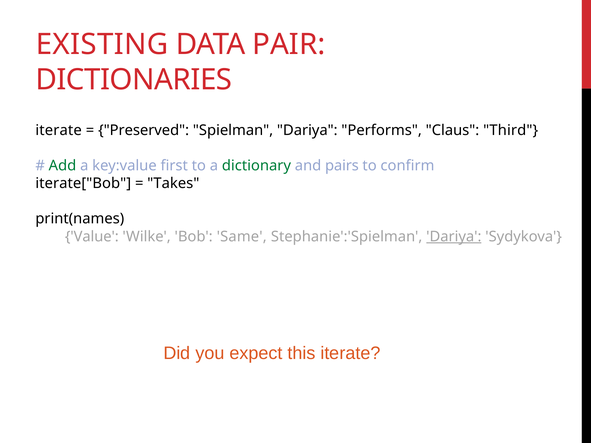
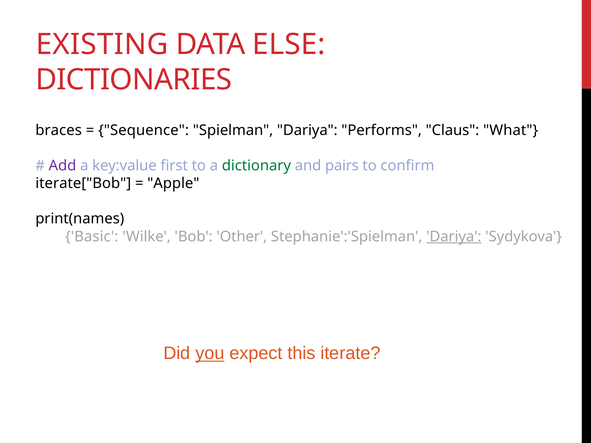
PAIR: PAIR -> ELSE (289, 44)
iterate: iterate -> braces (59, 130)
Preserved: Preserved -> Sequence (144, 130)
Third: Third -> What (511, 130)
Add colour: green -> purple (62, 166)
Takes: Takes -> Apple (173, 183)
Value: Value -> Basic (92, 237)
Same: Same -> Other (242, 237)
you underline: none -> present (210, 354)
